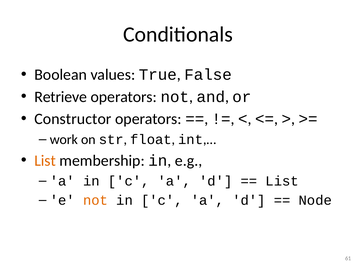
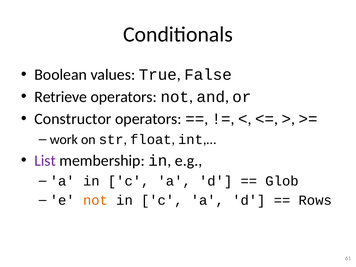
List colour: orange -> purple (45, 161)
List: List -> Glob (282, 181)
Node: Node -> Rows (315, 200)
